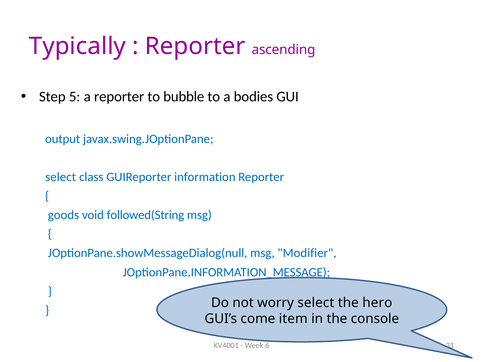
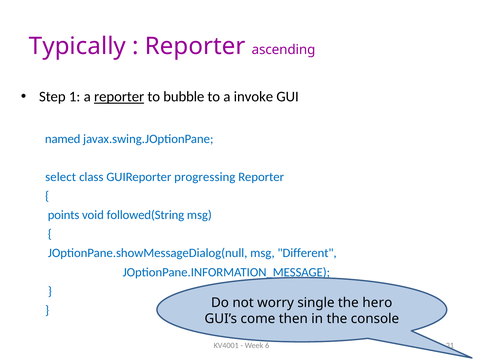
5: 5 -> 1 (75, 97)
reporter underline: none -> present (119, 97)
bodies: bodies -> invoke (253, 97)
output: output -> named (63, 139)
information: information -> progressing (205, 177)
goods: goods -> points (64, 215)
Modifier: Modifier -> Different (307, 253)
worry select: select -> single (316, 303)
item: item -> then (293, 319)
